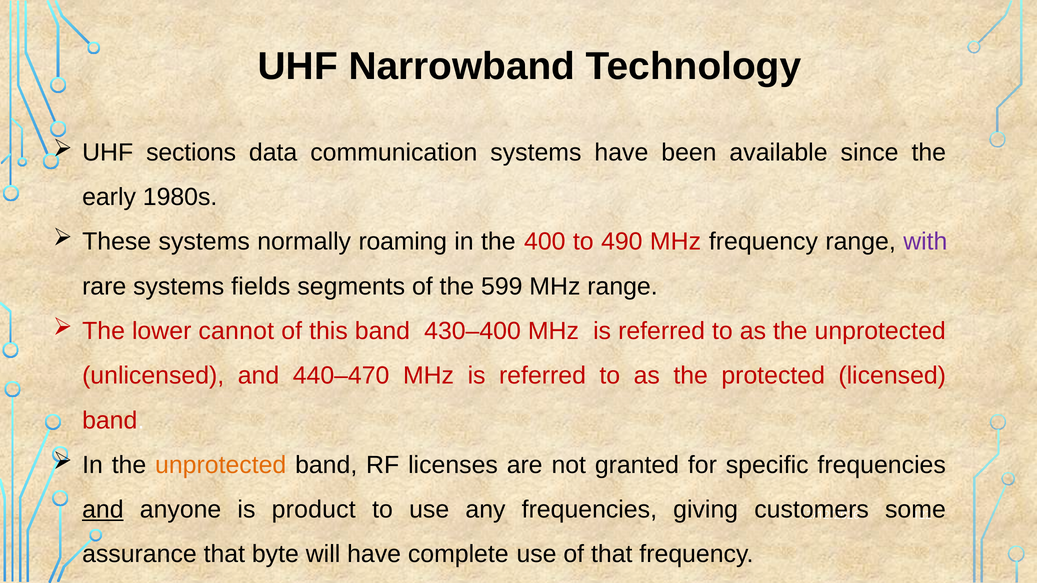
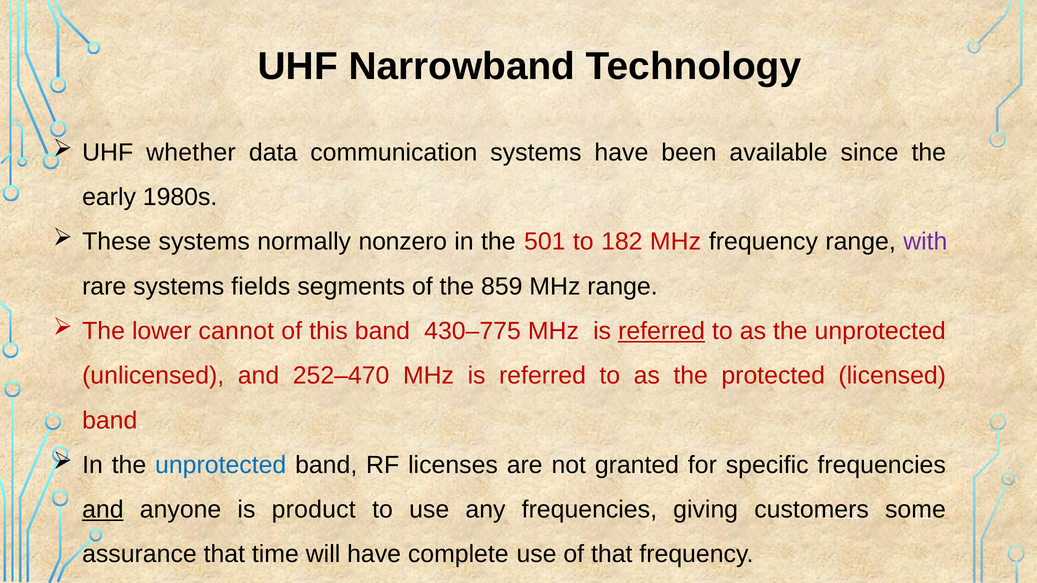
sections: sections -> whether (191, 152)
roaming: roaming -> nonzero (403, 242)
400: 400 -> 501 (545, 242)
490: 490 -> 182 (622, 242)
599: 599 -> 859 (502, 287)
430–400: 430–400 -> 430–775 (473, 331)
referred underline: none -> present (662, 331)
440–470: 440–470 -> 252–470 (341, 376)
unprotected colour: orange -> blue (221, 465)
byte: byte -> time (275, 555)
